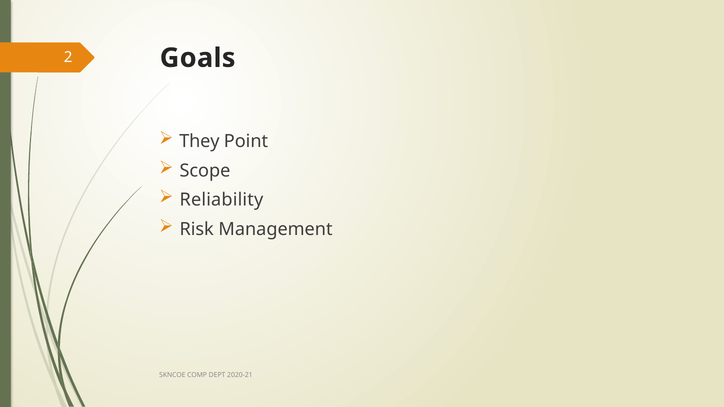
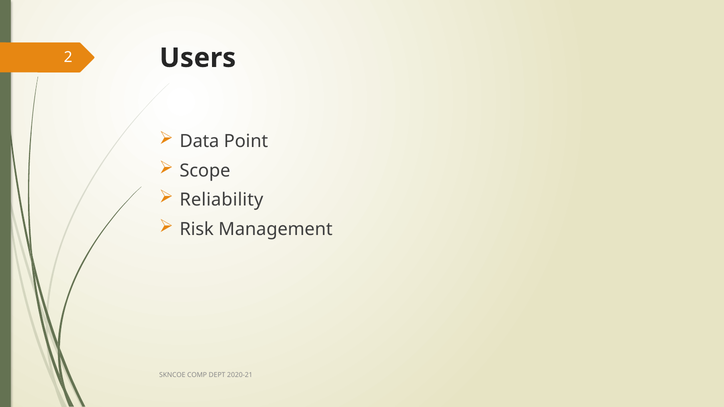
Goals: Goals -> Users (198, 58)
They: They -> Data (199, 142)
